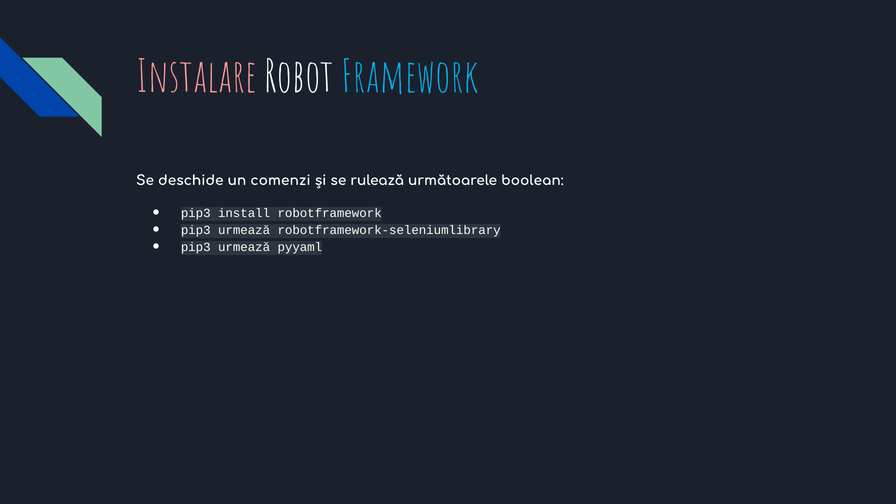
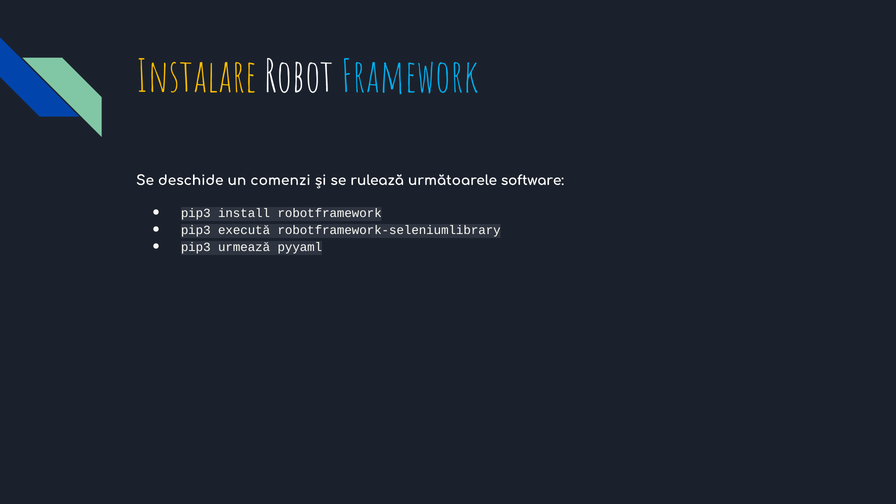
Instalare colour: pink -> yellow (196, 78)
boolean: boolean -> software (532, 180)
urmează: urmează -> execută (244, 230)
